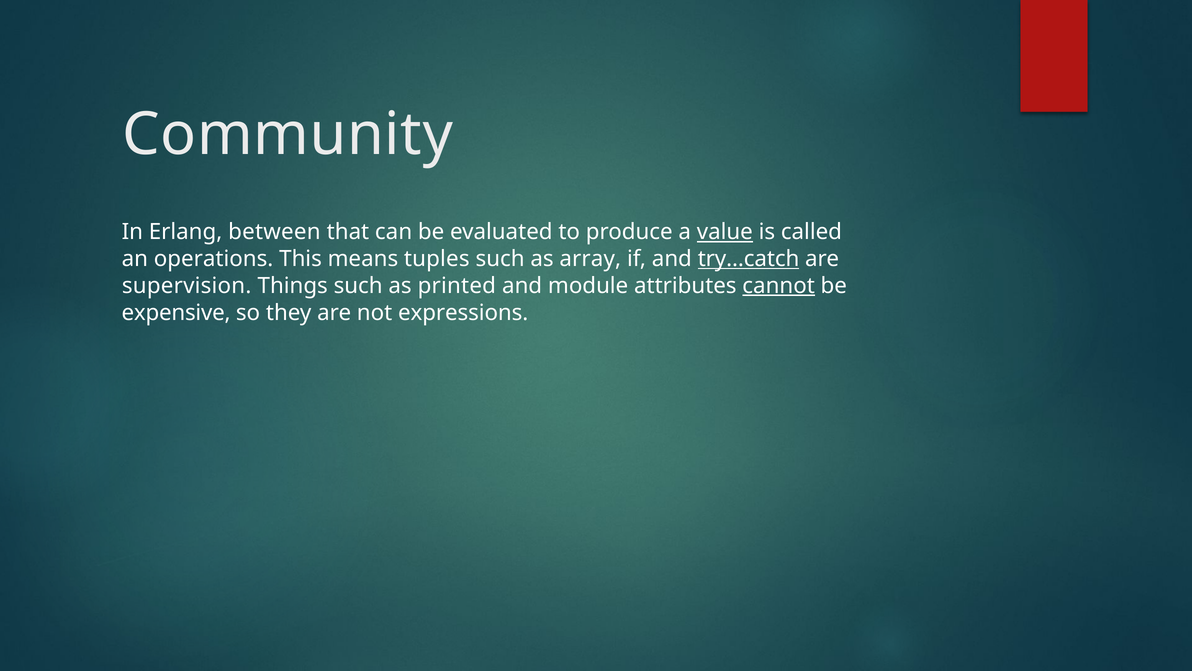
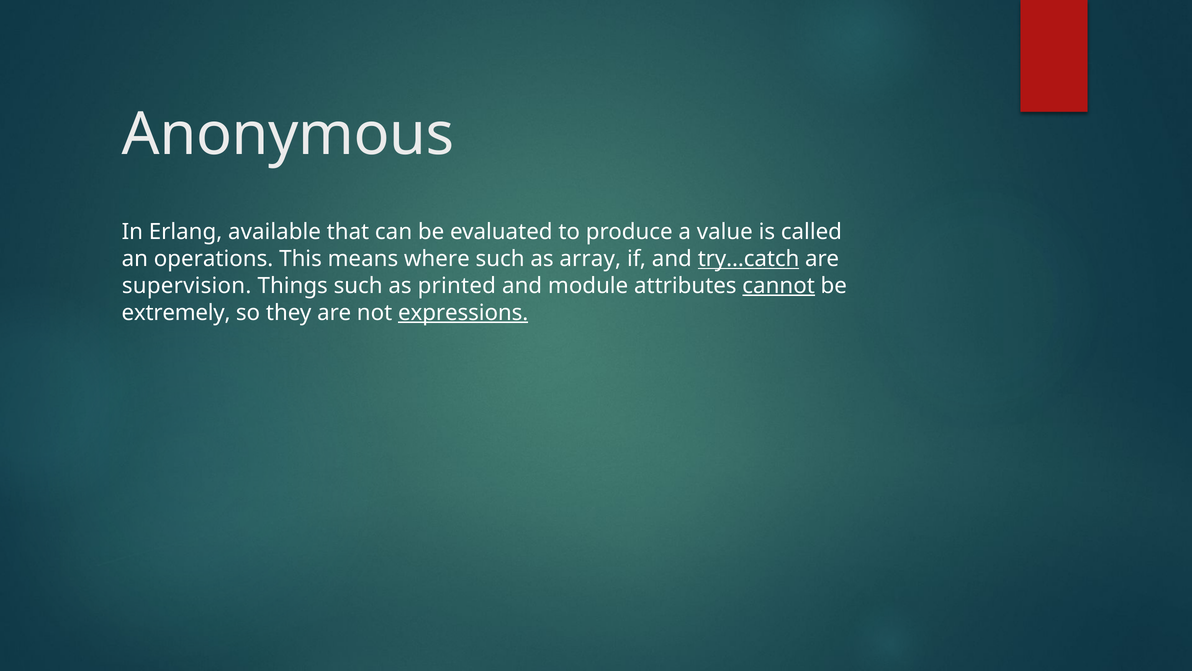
Community: Community -> Anonymous (288, 134)
between: between -> available (274, 232)
value underline: present -> none (725, 232)
tuples: tuples -> where (437, 259)
expensive: expensive -> extremely (176, 312)
expressions underline: none -> present (463, 312)
